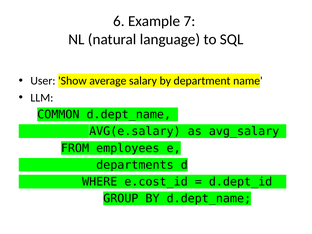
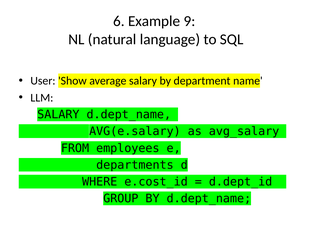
7: 7 -> 9 (190, 21)
COMMON: COMMON -> SALARY (58, 114)
